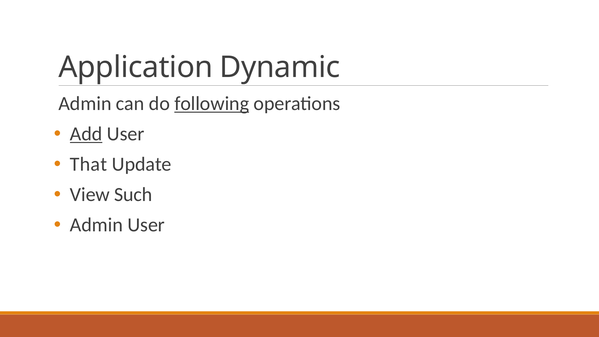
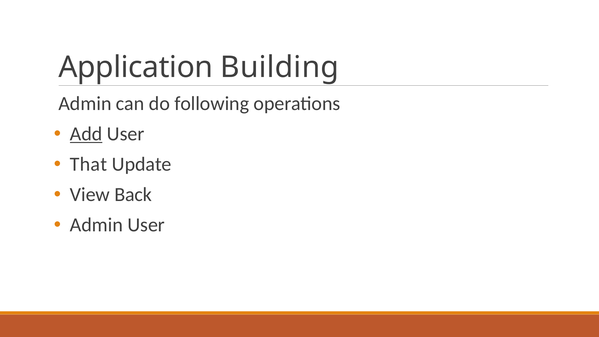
Dynamic: Dynamic -> Building (280, 67)
following underline: present -> none (212, 104)
Such: Such -> Back (133, 195)
